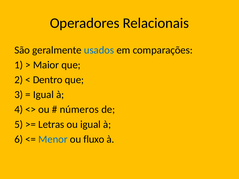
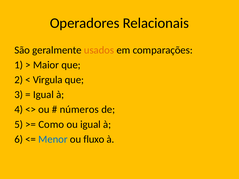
usados colour: blue -> orange (99, 50)
Dentro: Dentro -> Virgula (48, 80)
Letras: Letras -> Como (51, 125)
